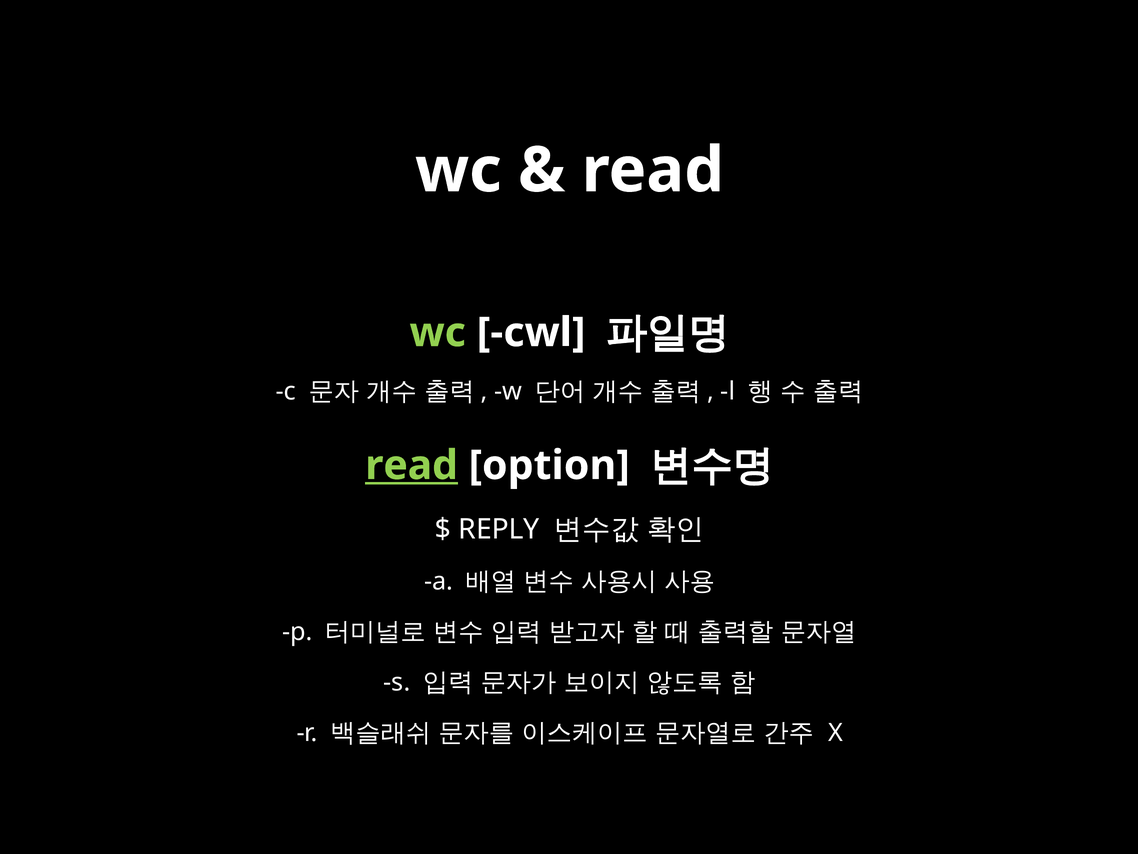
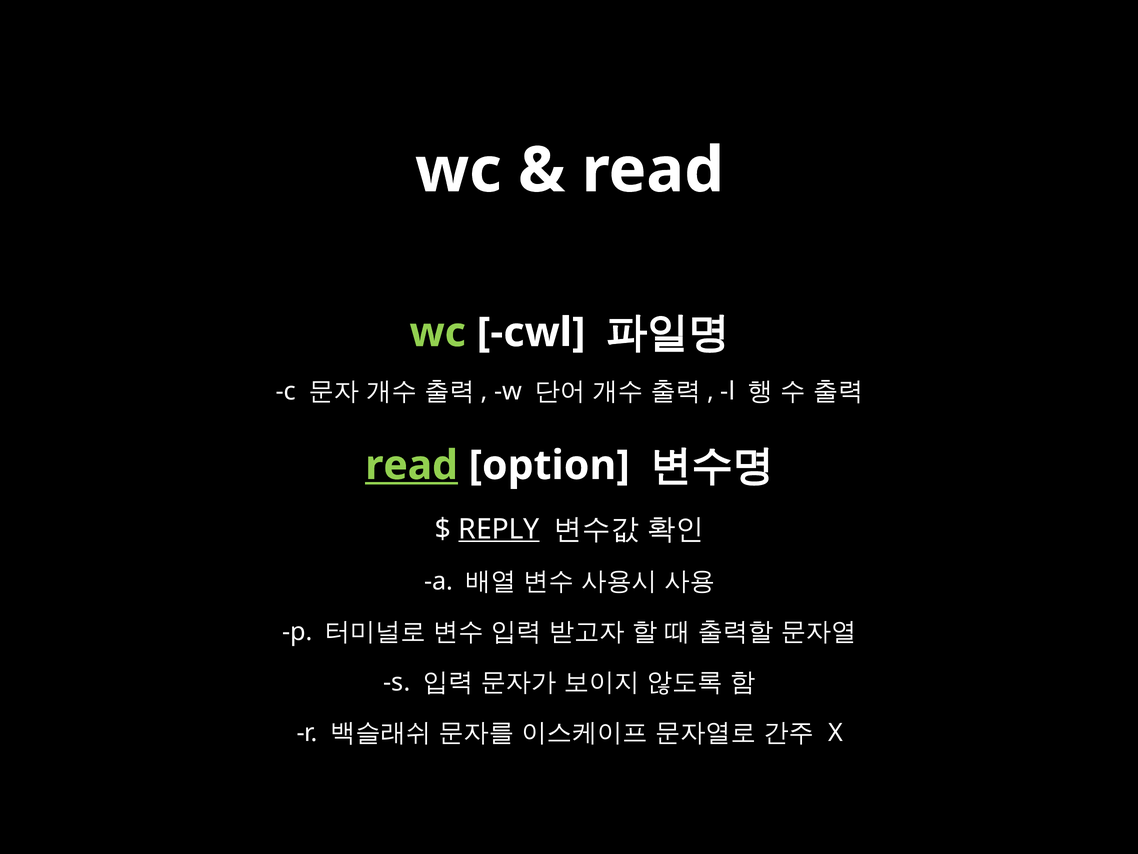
REPLY underline: none -> present (499, 529)
